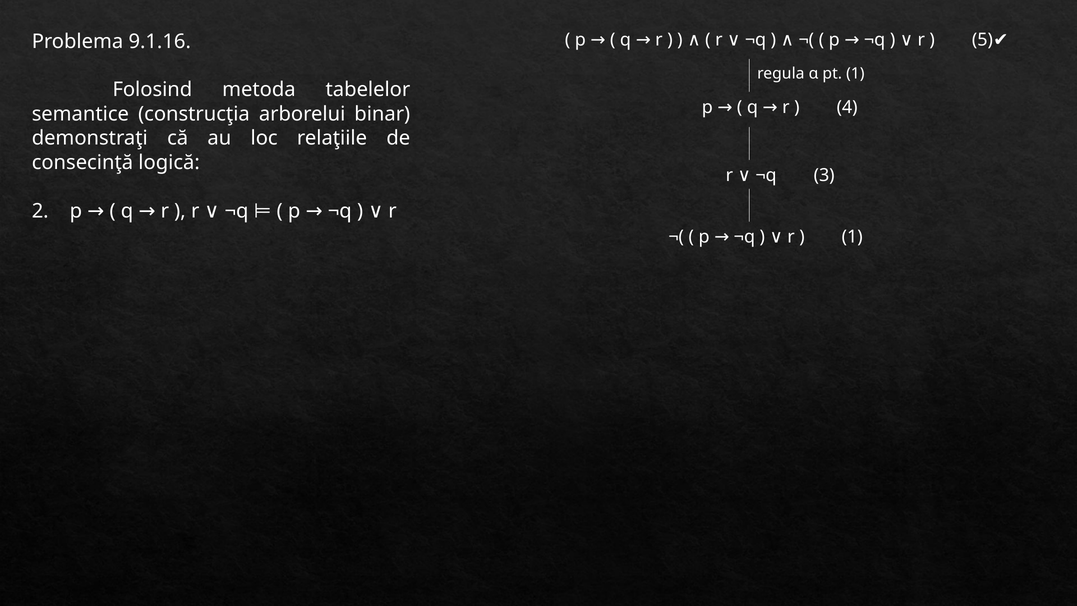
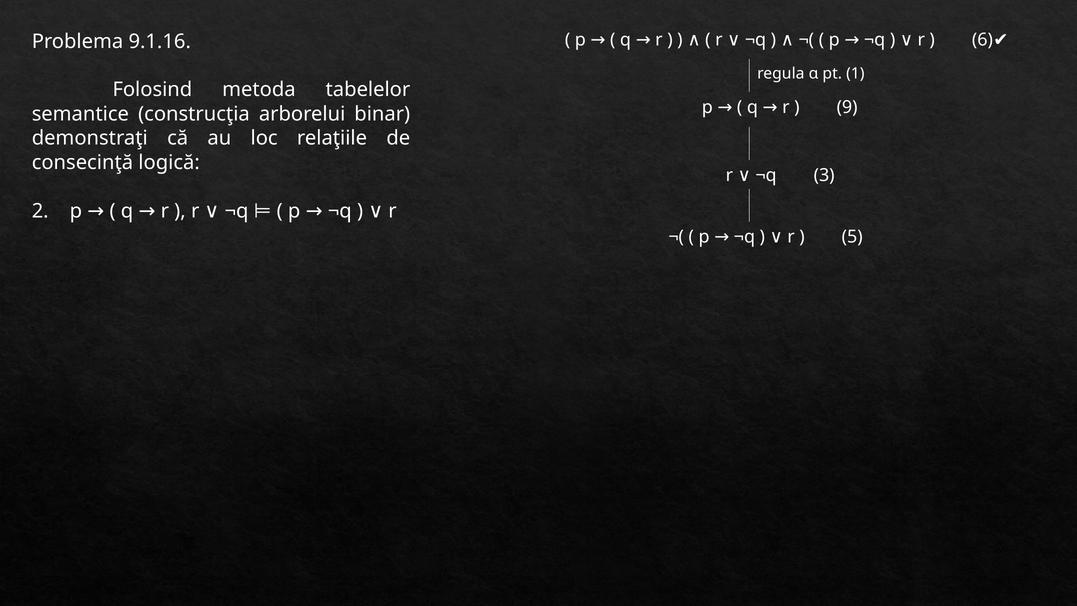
5: 5 -> 6 (982, 40)
4: 4 -> 9 (847, 107)
1: 1 -> 5 (852, 237)
